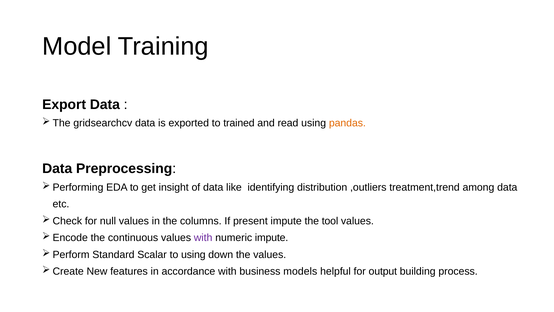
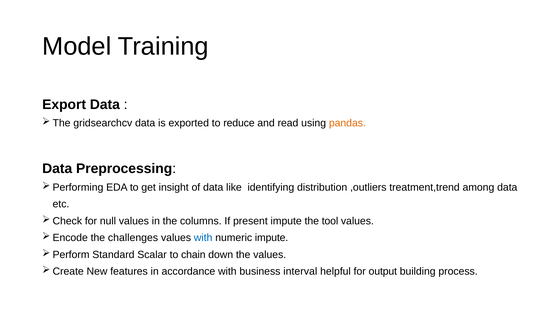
trained: trained -> reduce (239, 123)
continuous: continuous -> challenges (133, 238)
with colour: purple -> blue (203, 238)
to using: using -> chain (193, 254)
models: models -> interval (300, 271)
